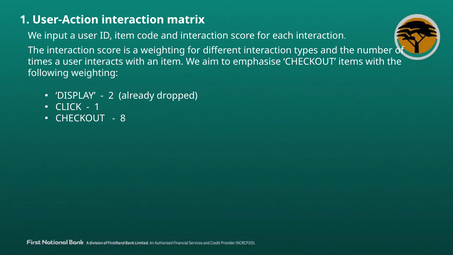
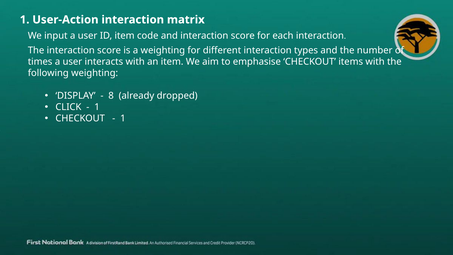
2: 2 -> 8 (111, 96)
8: 8 -> 1 (123, 118)
